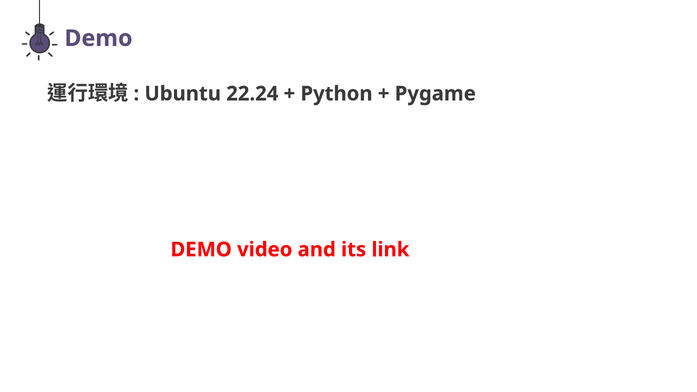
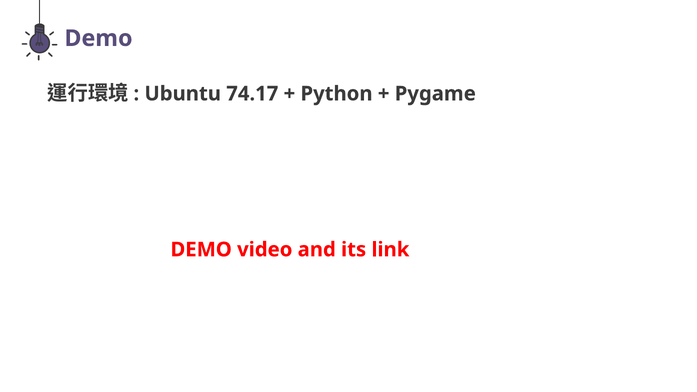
22.24: 22.24 -> 74.17 (252, 94)
